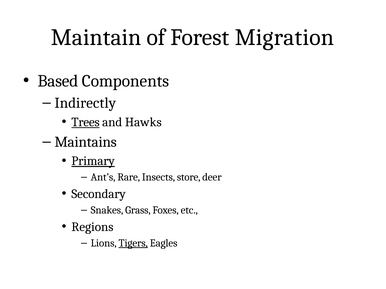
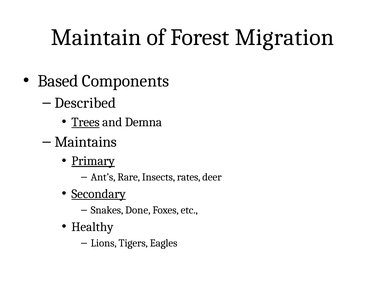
Indirectly: Indirectly -> Described (85, 103)
Hawks: Hawks -> Demna (143, 122)
store: store -> rates (189, 177)
Secondary underline: none -> present (99, 194)
Grass: Grass -> Done (138, 210)
Regions: Regions -> Healthy (92, 227)
Tigers underline: present -> none (133, 243)
